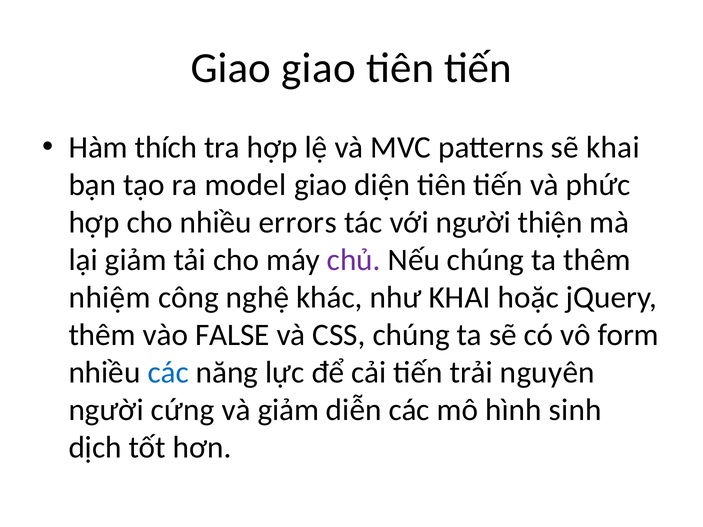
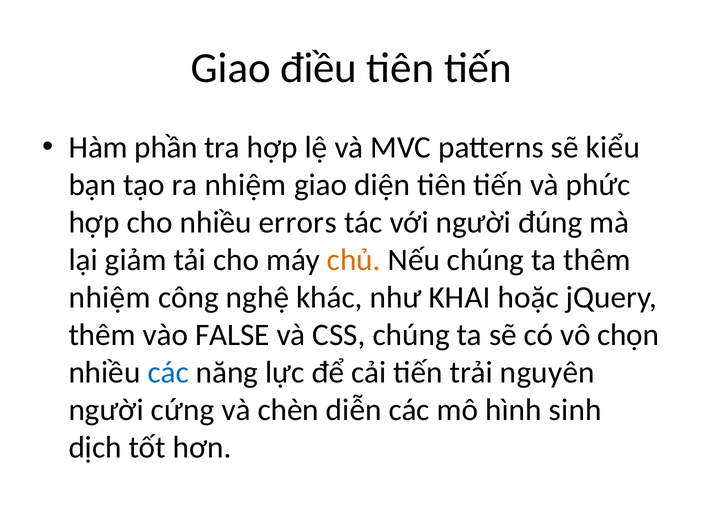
Giao giao: giao -> điều (319, 68)
thích: thích -> phần (166, 148)
sẽ khai: khai -> kiểu (613, 148)
ra model: model -> nhiệm (245, 185)
thiện: thiện -> đúng (550, 223)
chủ colour: purple -> orange (354, 260)
form: form -> chọn (628, 335)
và giảm: giảm -> chèn (288, 410)
